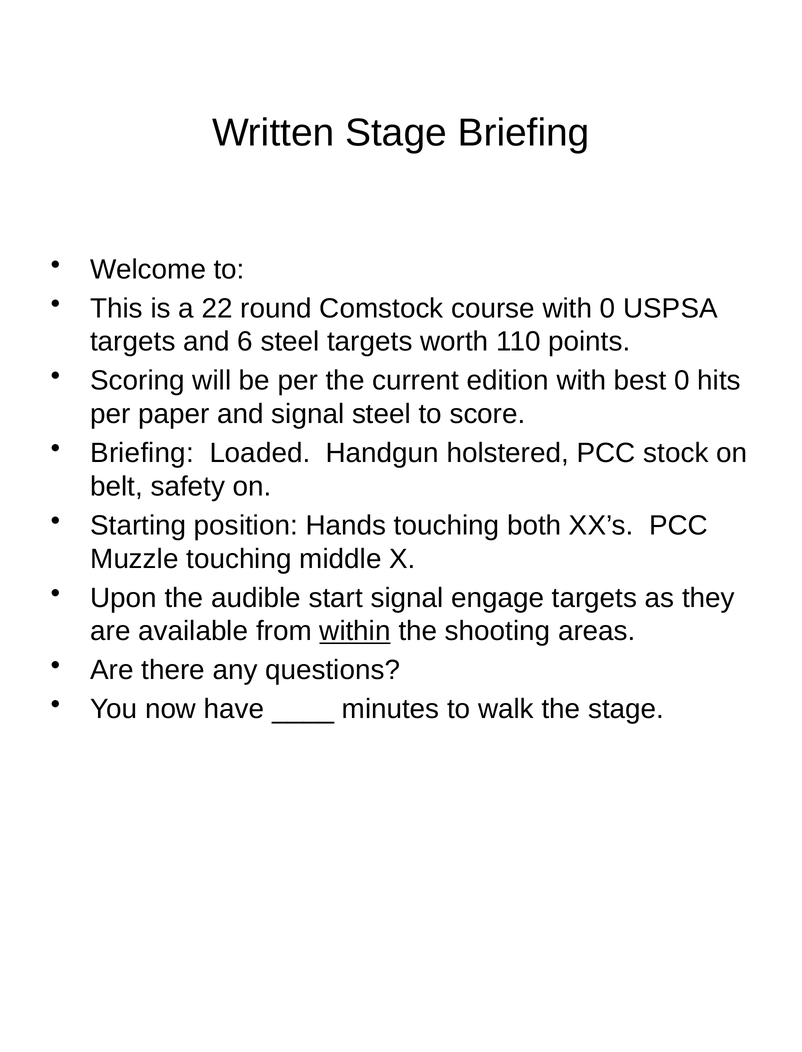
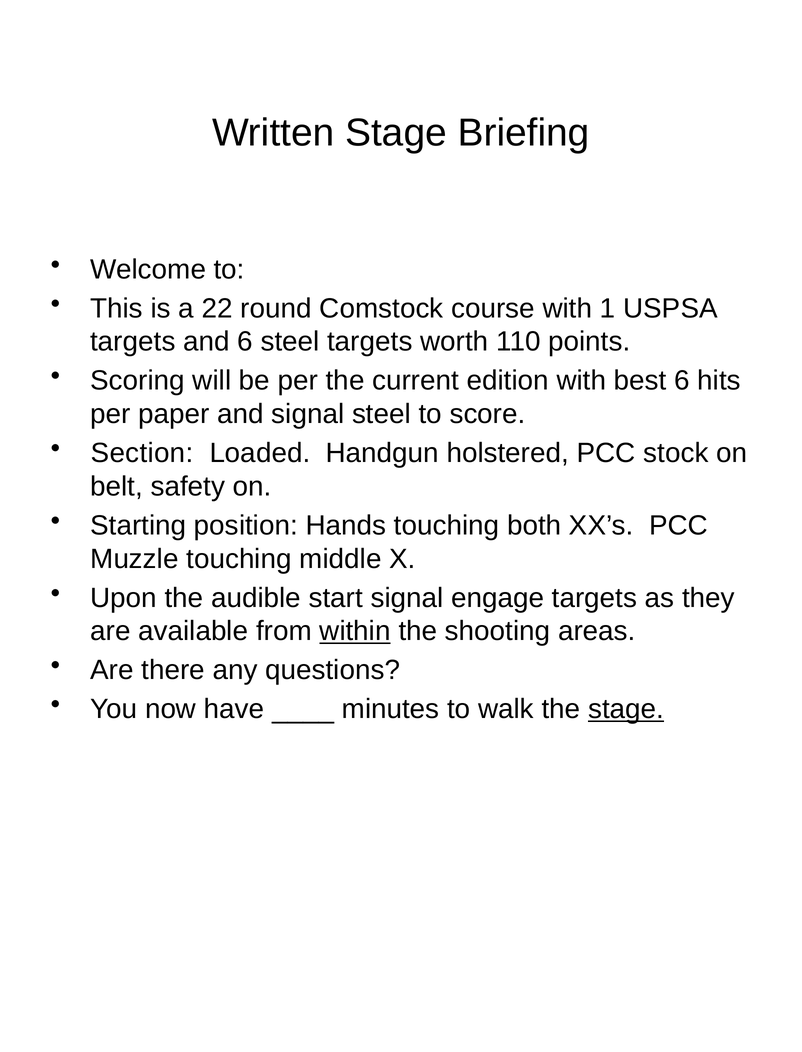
with 0: 0 -> 1 (608, 309)
best 0: 0 -> 6 (682, 381)
Briefing: Briefing -> Section (142, 453)
stage underline: none -> present (626, 710)
